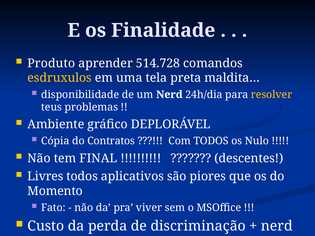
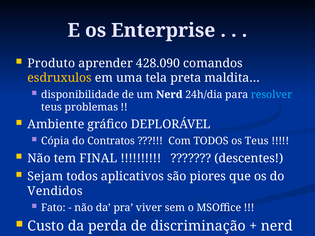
Finalidade: Finalidade -> Enterprise (163, 30)
514.728: 514.728 -> 428.090 (158, 63)
resolver colour: yellow -> light blue (272, 95)
os Nulo: Nulo -> Teus (257, 141)
Livres: Livres -> Sejam (45, 177)
Momento: Momento -> Vendidos (55, 191)
